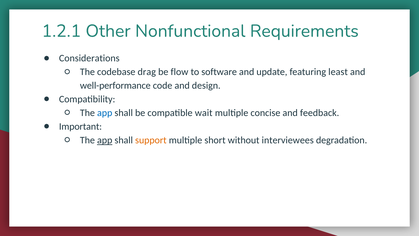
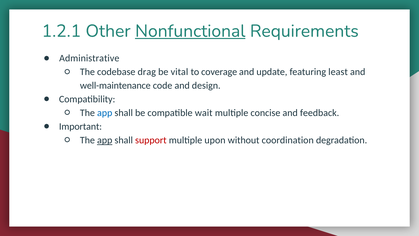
Nonfunctional underline: none -> present (190, 31)
Considerations: Considerations -> Administrative (89, 58)
flow: flow -> vital (179, 72)
software: software -> coverage (219, 72)
well-performance: well-performance -> well-maintenance (115, 86)
support colour: orange -> red (151, 140)
short: short -> upon (215, 140)
interviewees: interviewees -> coordination (288, 140)
